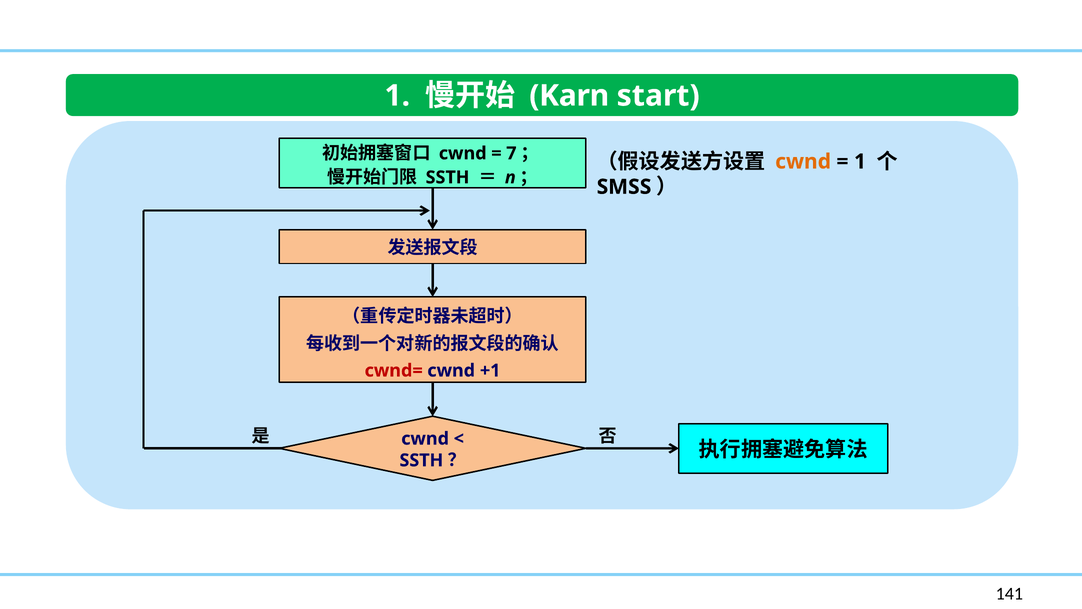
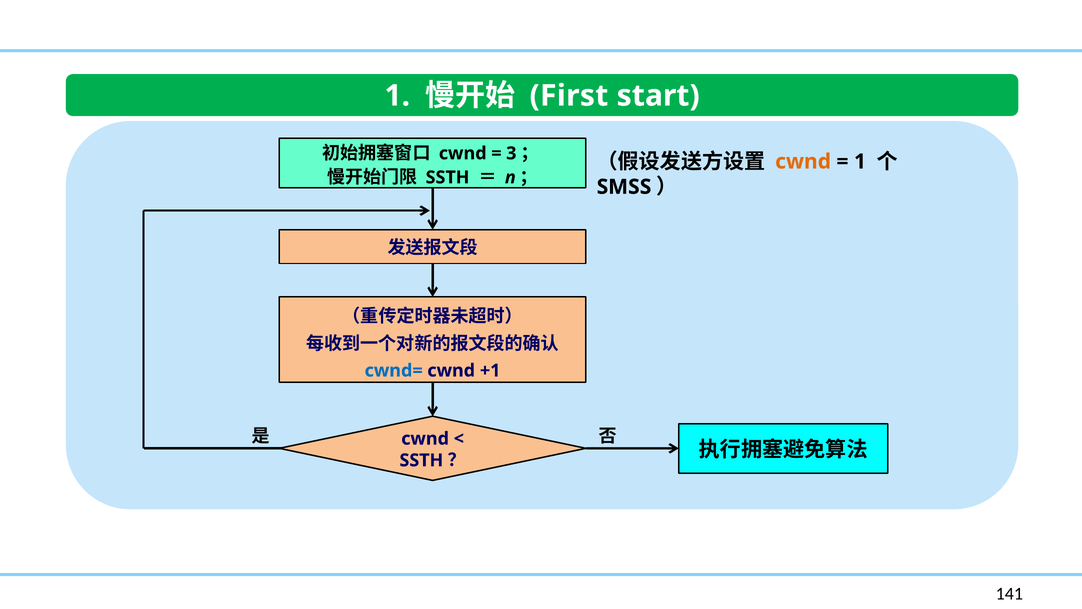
Karn: Karn -> First (569, 96)
7: 7 -> 3 (511, 153)
cwnd= colour: red -> blue (394, 370)
